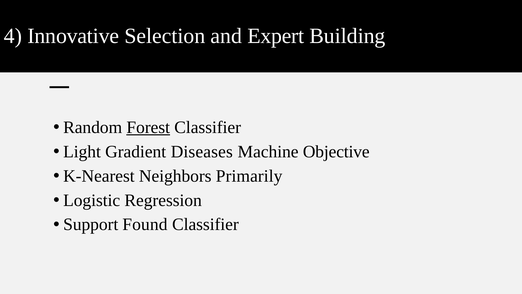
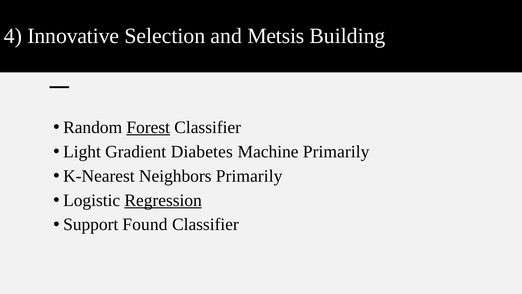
Expert: Expert -> Metsis (276, 36)
Diseases: Diseases -> Diabetes (202, 152)
Machine Objective: Objective -> Primarily (336, 152)
Regression underline: none -> present (163, 200)
